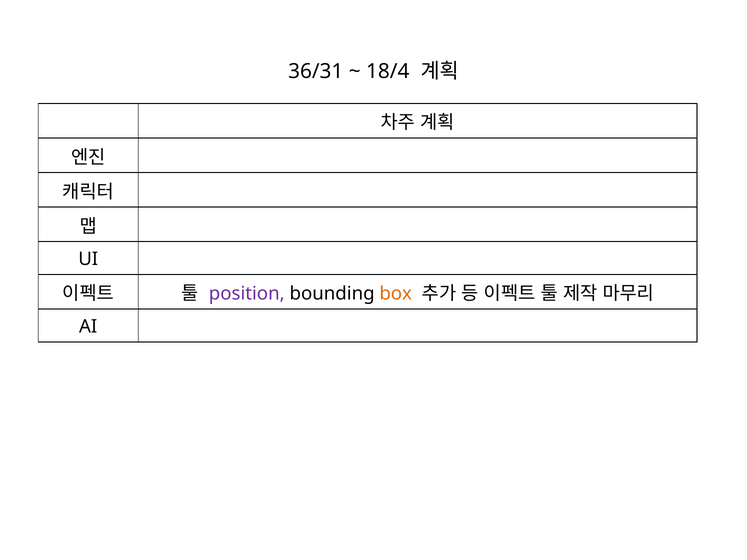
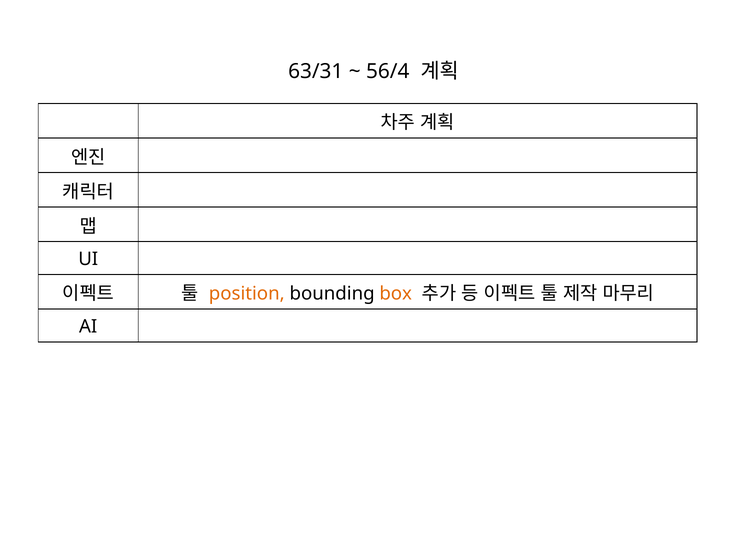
36/31: 36/31 -> 63/31 (316, 71)
18/4: 18/4 -> 56/4 (388, 71)
position colour: purple -> orange (247, 294)
